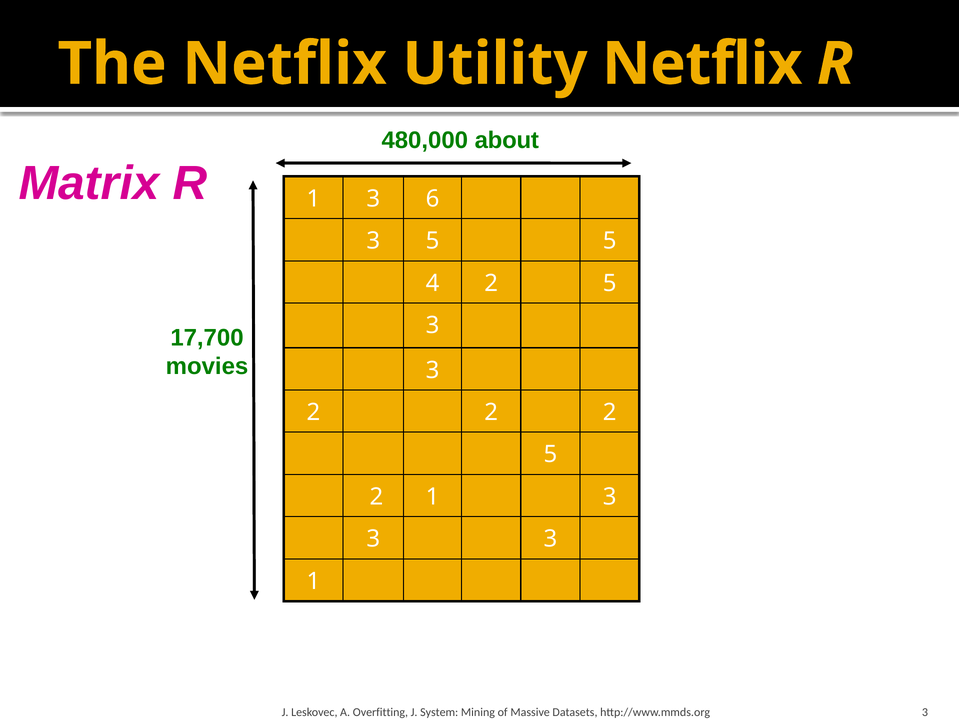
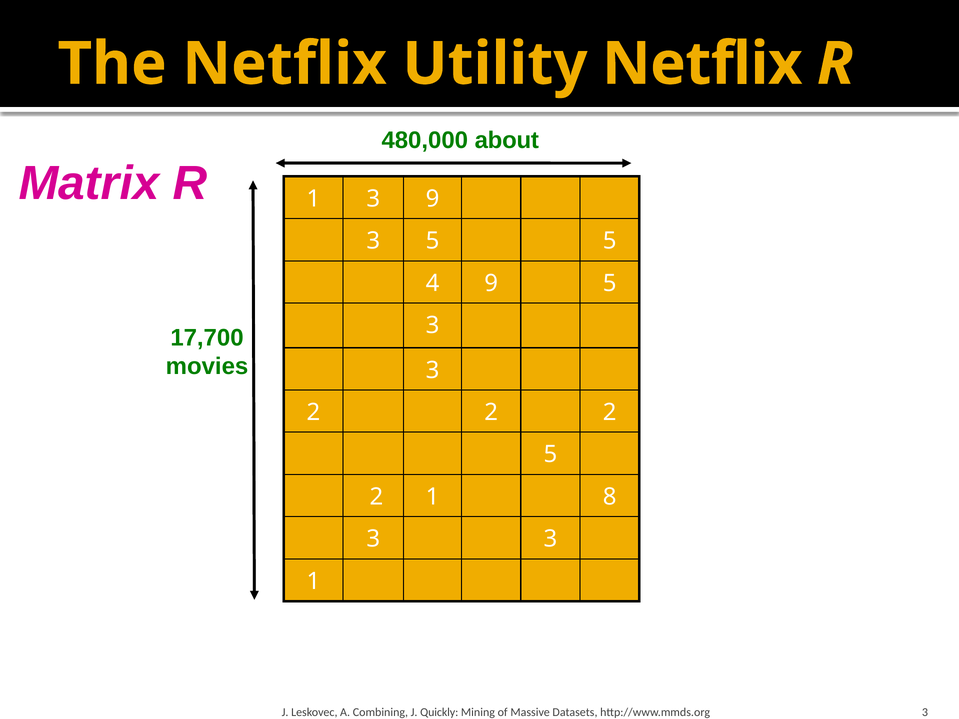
3 6: 6 -> 9 (433, 199)
4 2: 2 -> 9 (491, 283)
2 1 3: 3 -> 8 (610, 497)
Overfitting: Overfitting -> Combining (380, 713)
System: System -> Quickly (439, 713)
